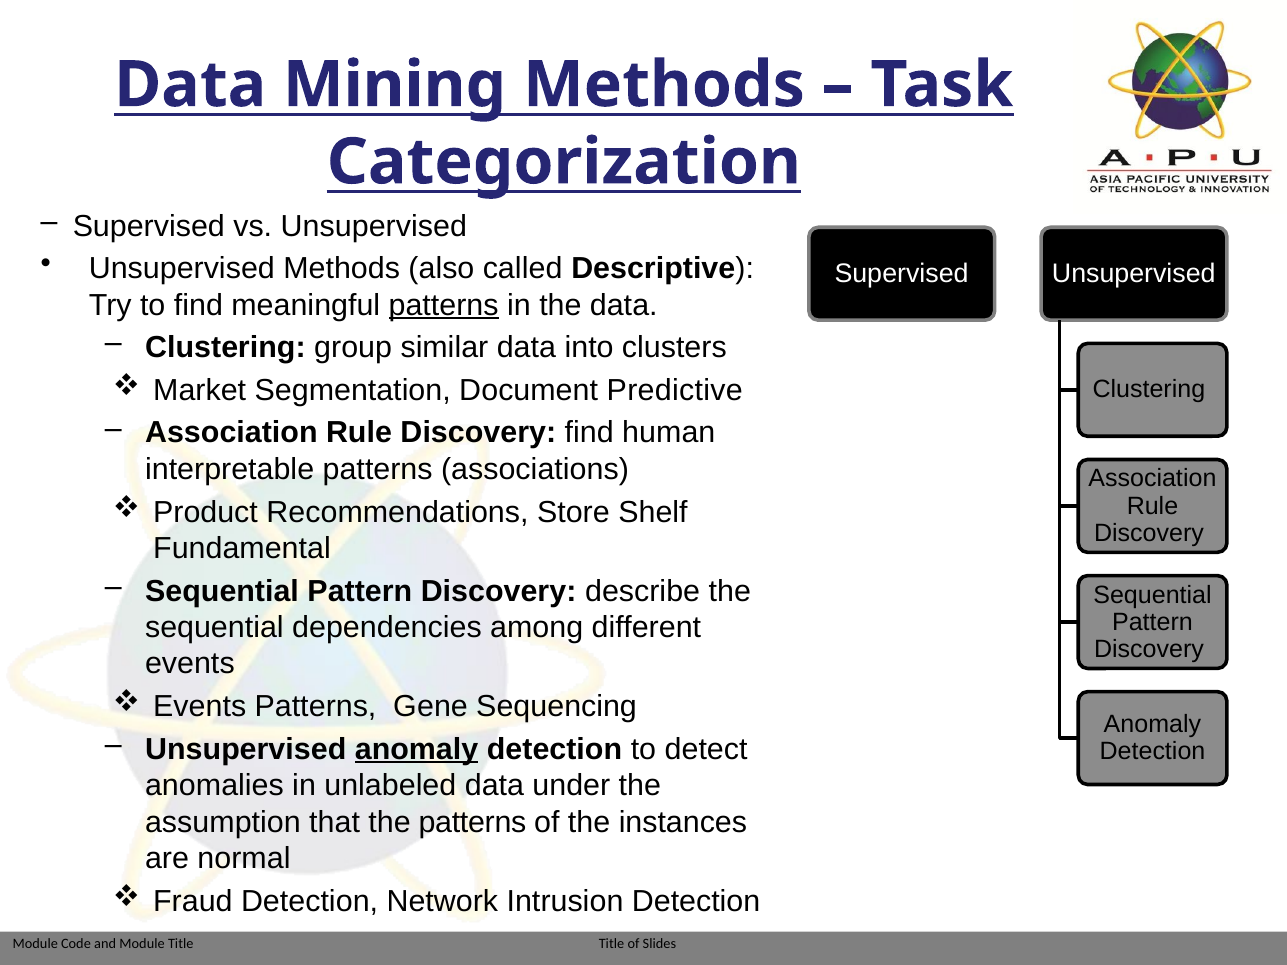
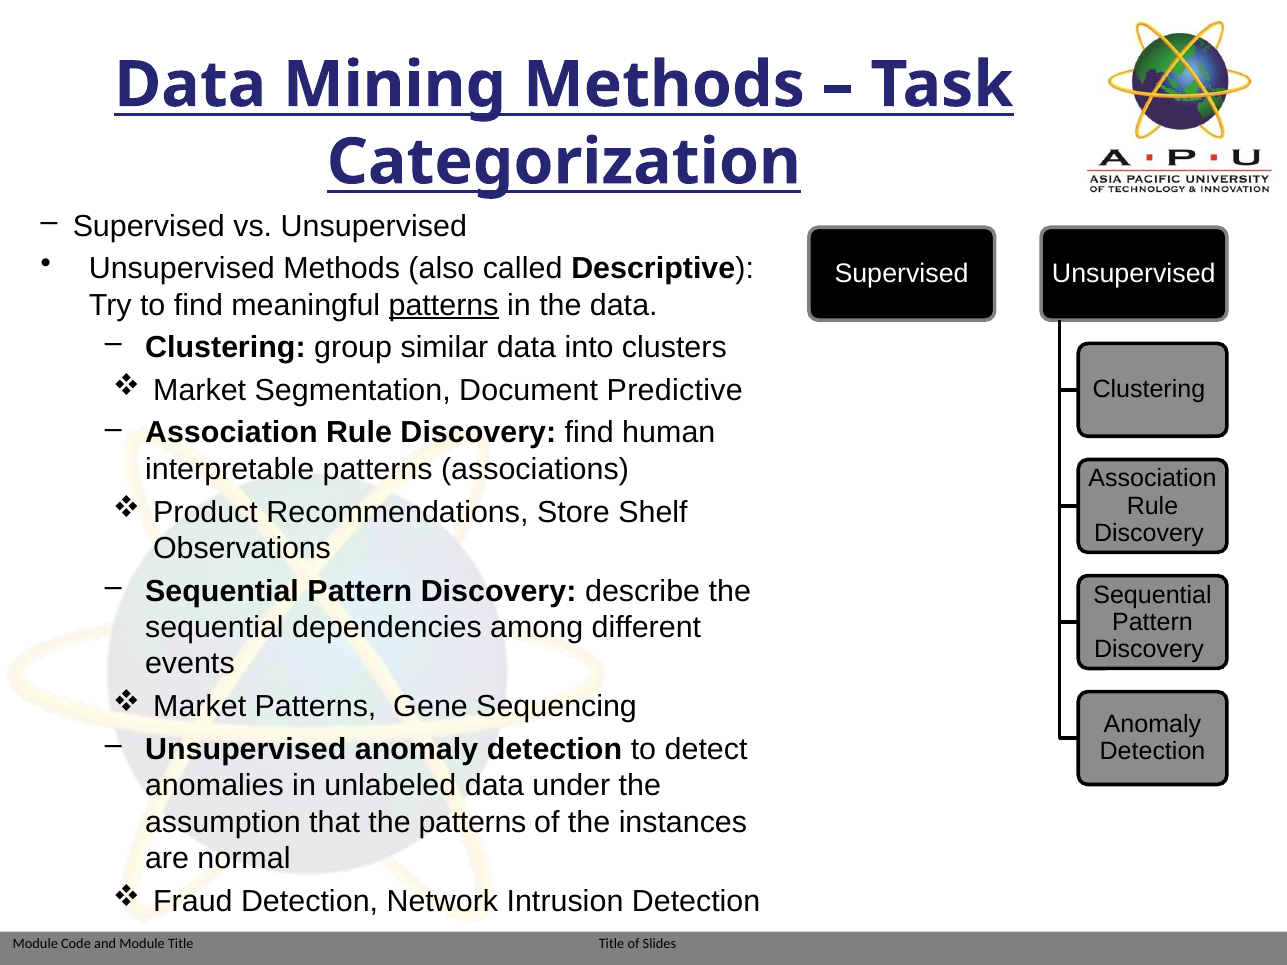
Fundamental: Fundamental -> Observations (242, 549)
Events: Events -> Market (200, 707)
anomaly underline: present -> none (417, 749)
